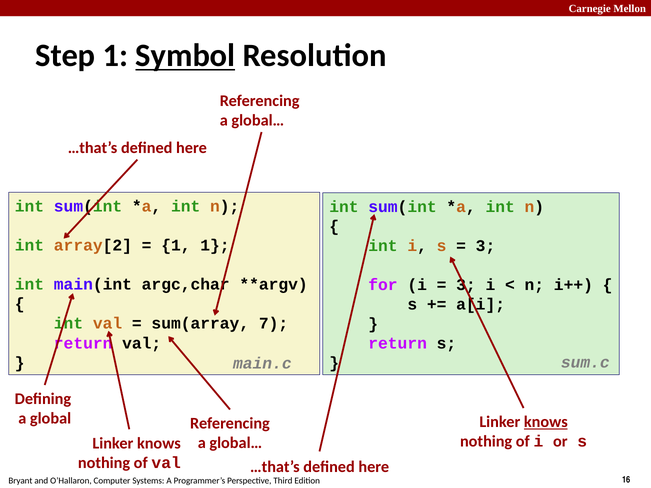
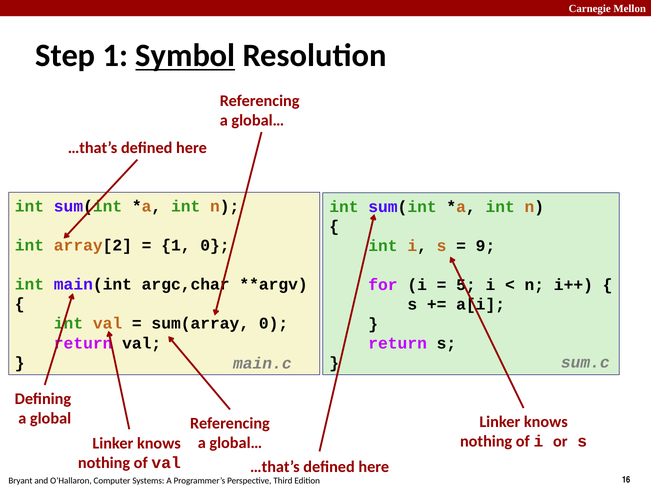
1 1: 1 -> 0 (215, 246)
3: 3 -> 9 (486, 246)
3: 3 -> 5 (466, 285)
sum(array 7: 7 -> 0 (274, 324)
knows underline: present -> none (546, 422)
